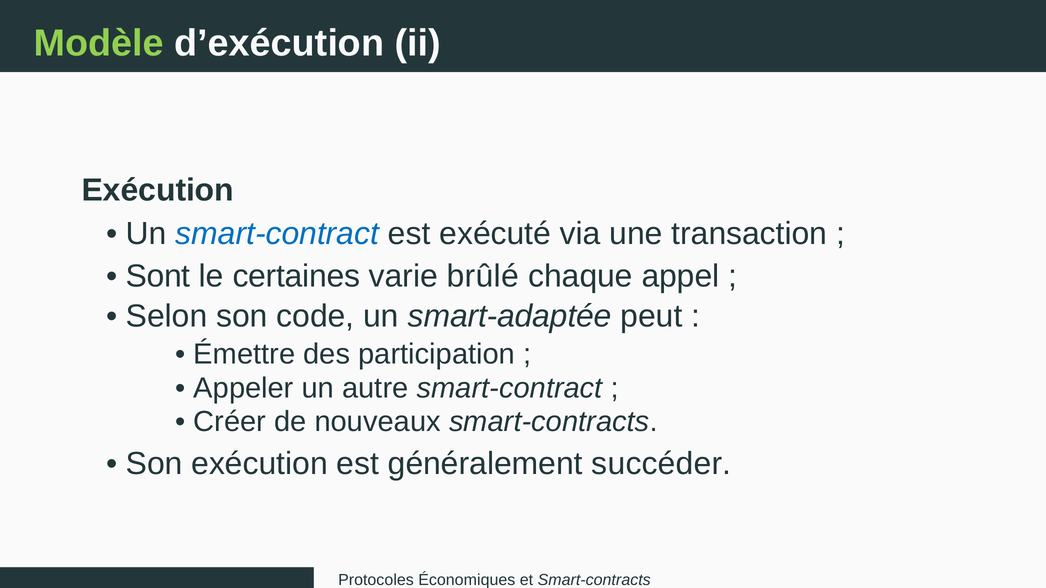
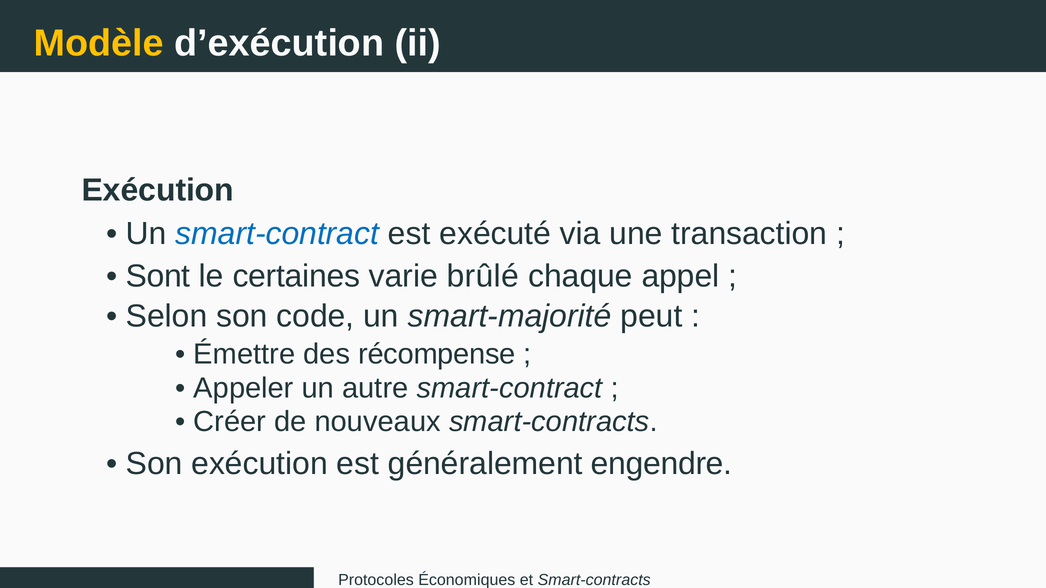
Modèle colour: light green -> yellow (99, 43)
smart-adaptée: smart-adaptée -> smart-majorité (510, 316)
participation: participation -> récompense (437, 355)
succéder: succéder -> engendre (662, 464)
